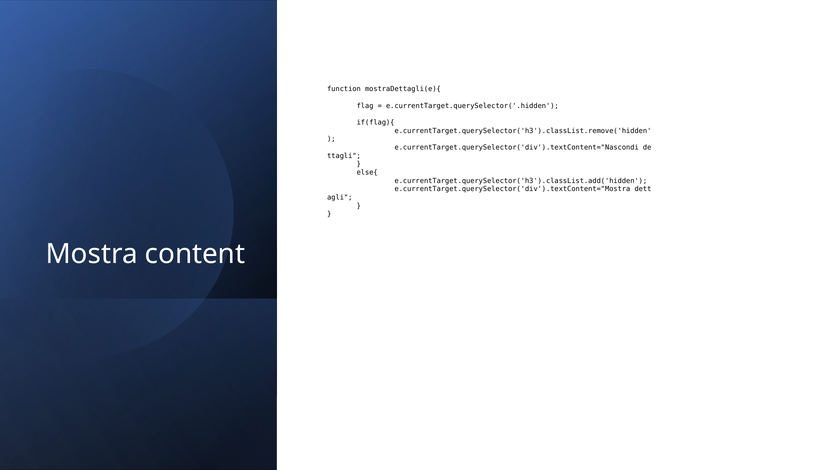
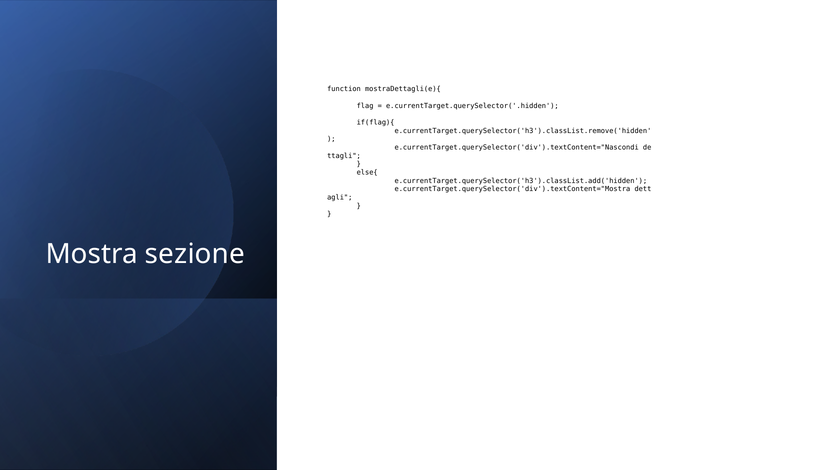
content: content -> sezione (195, 254)
